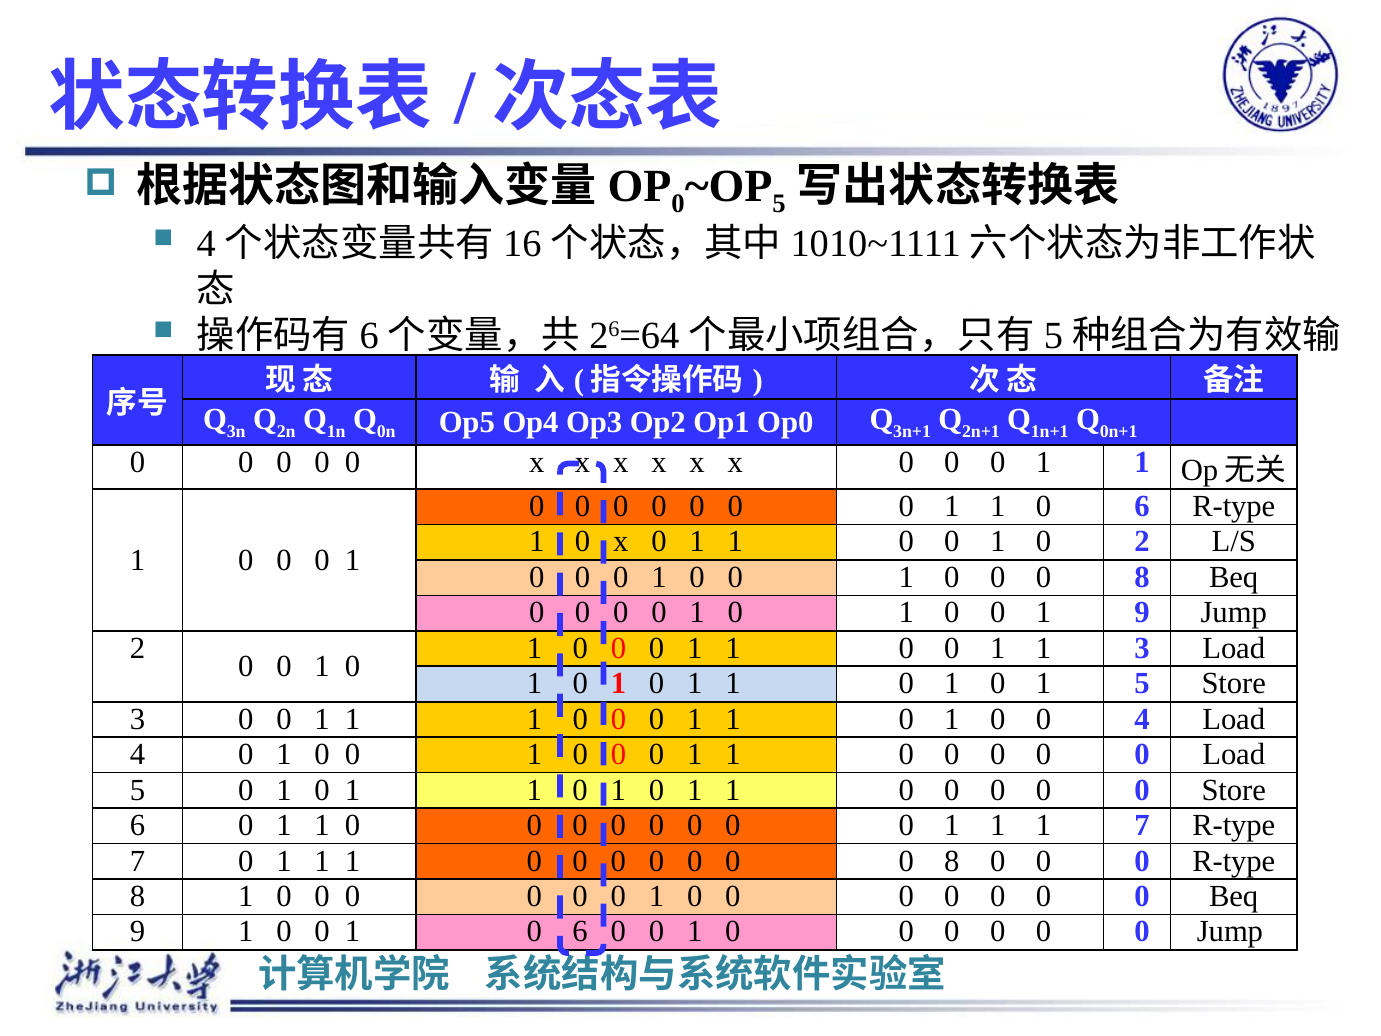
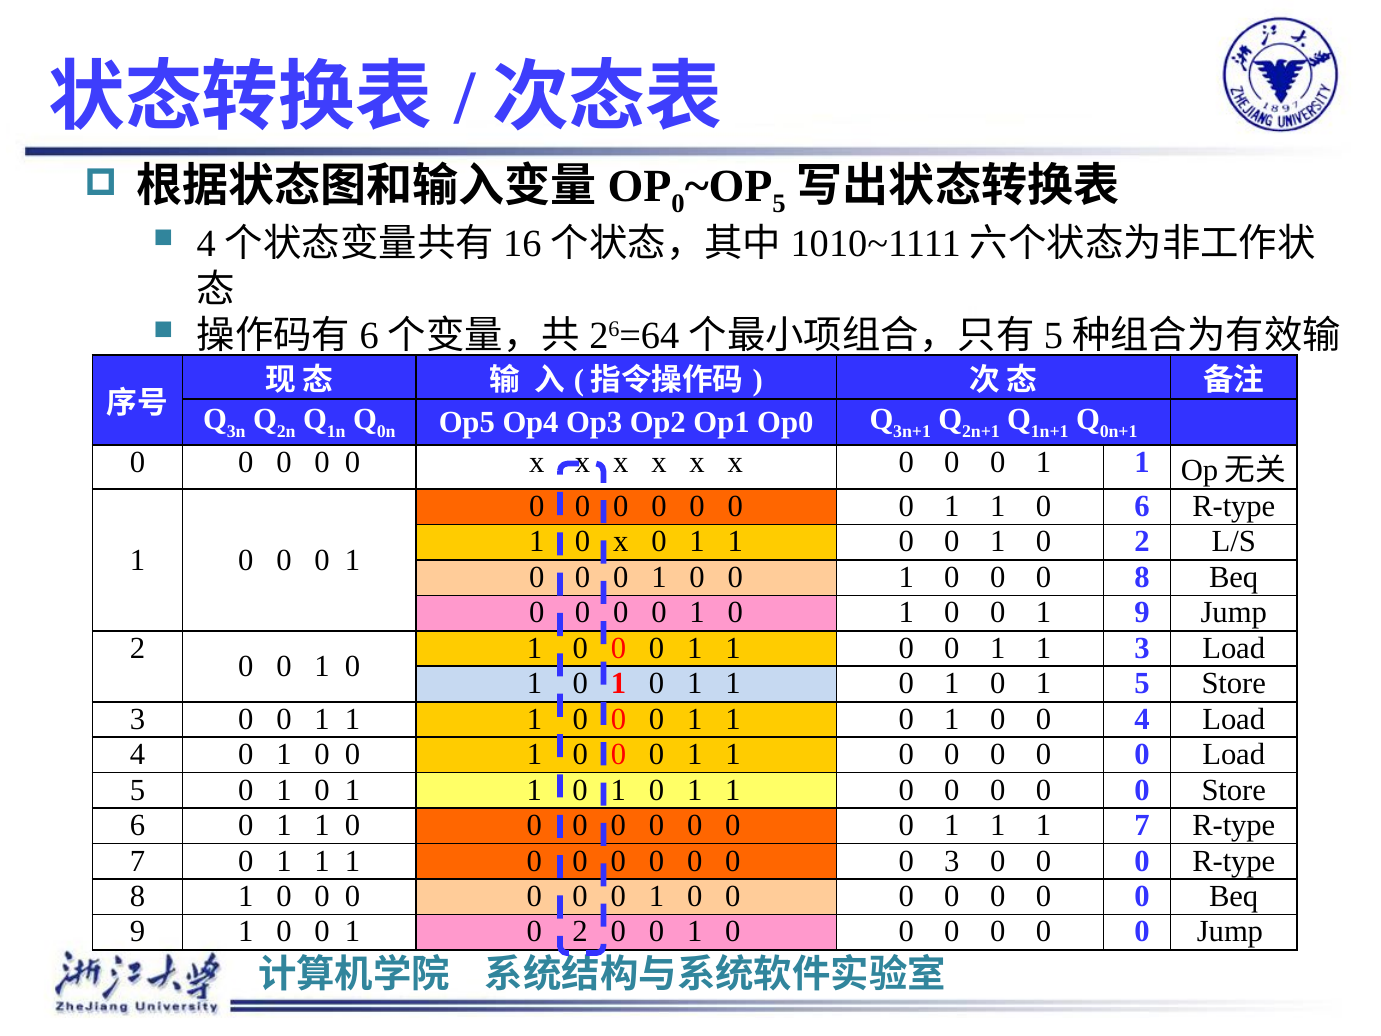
8: 8 -> 3 (952, 861)
6: 6 -> 2 (580, 932)
